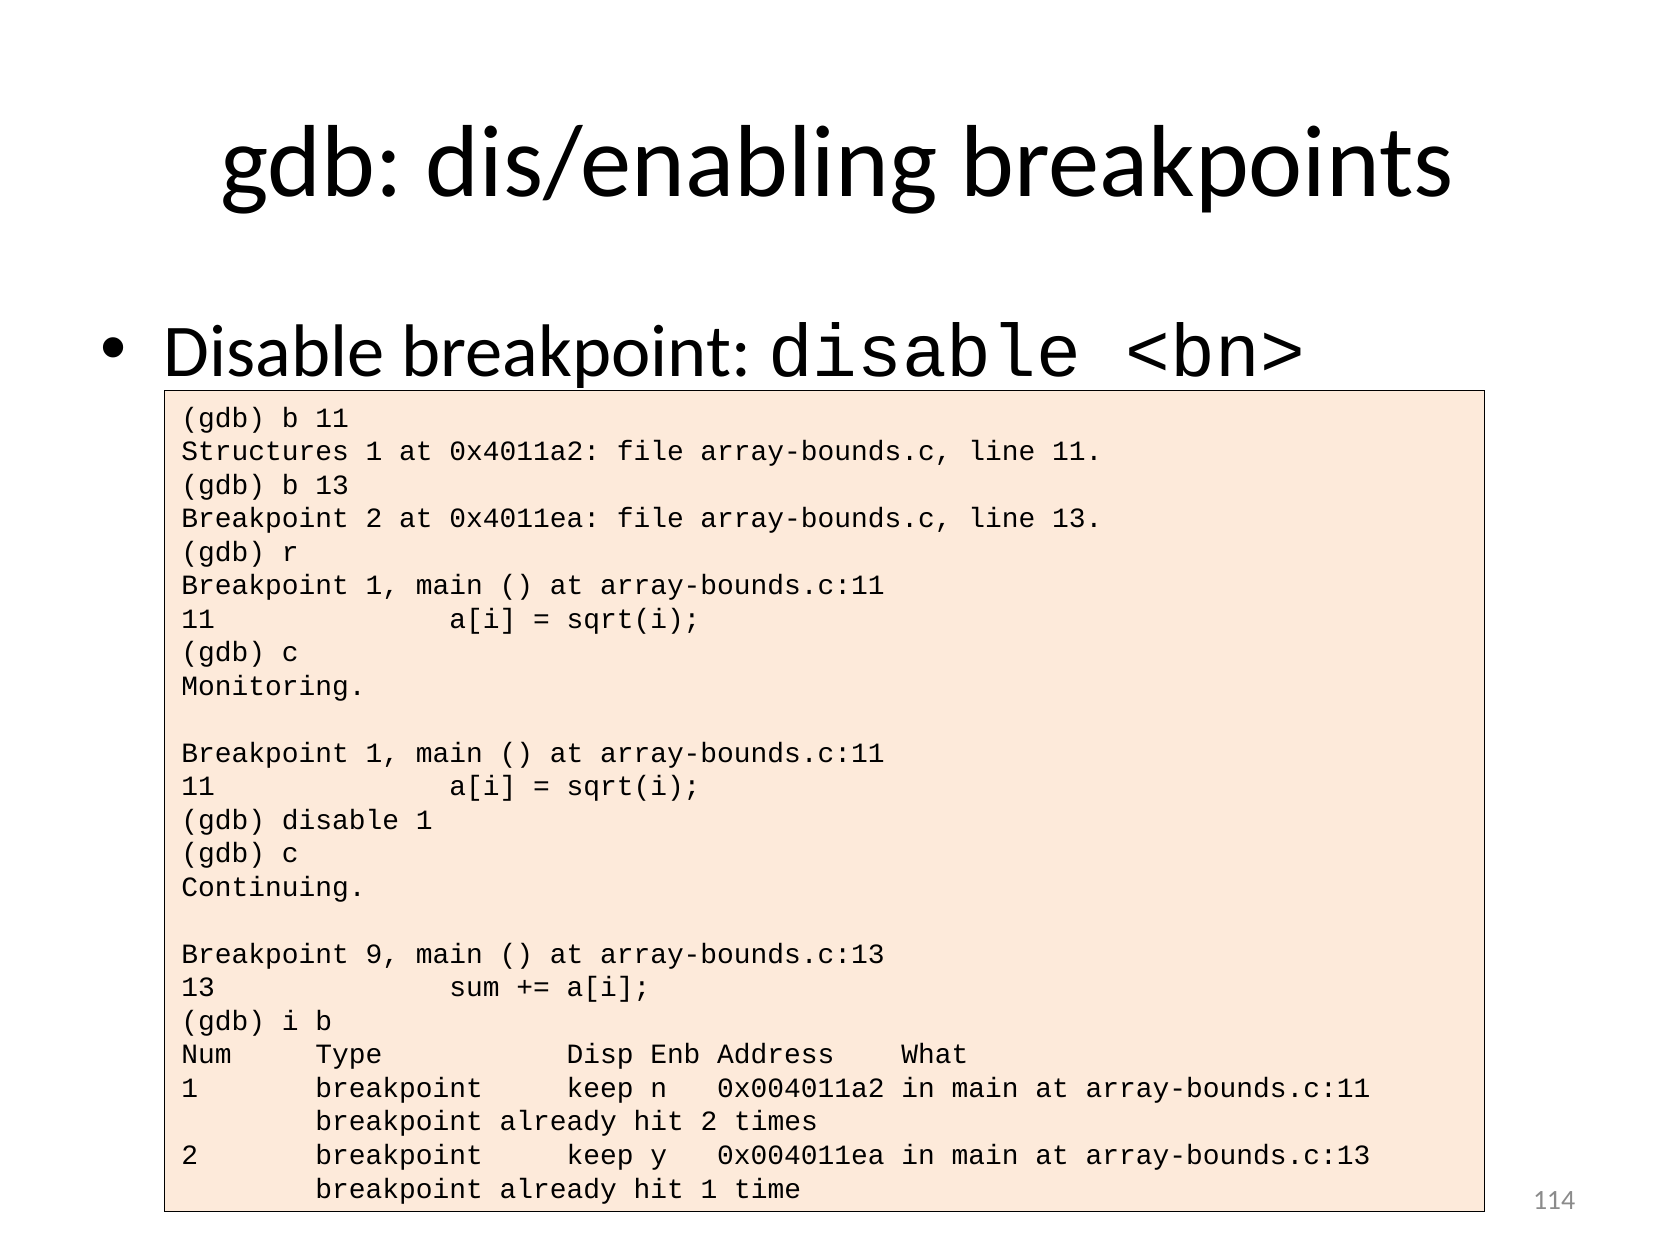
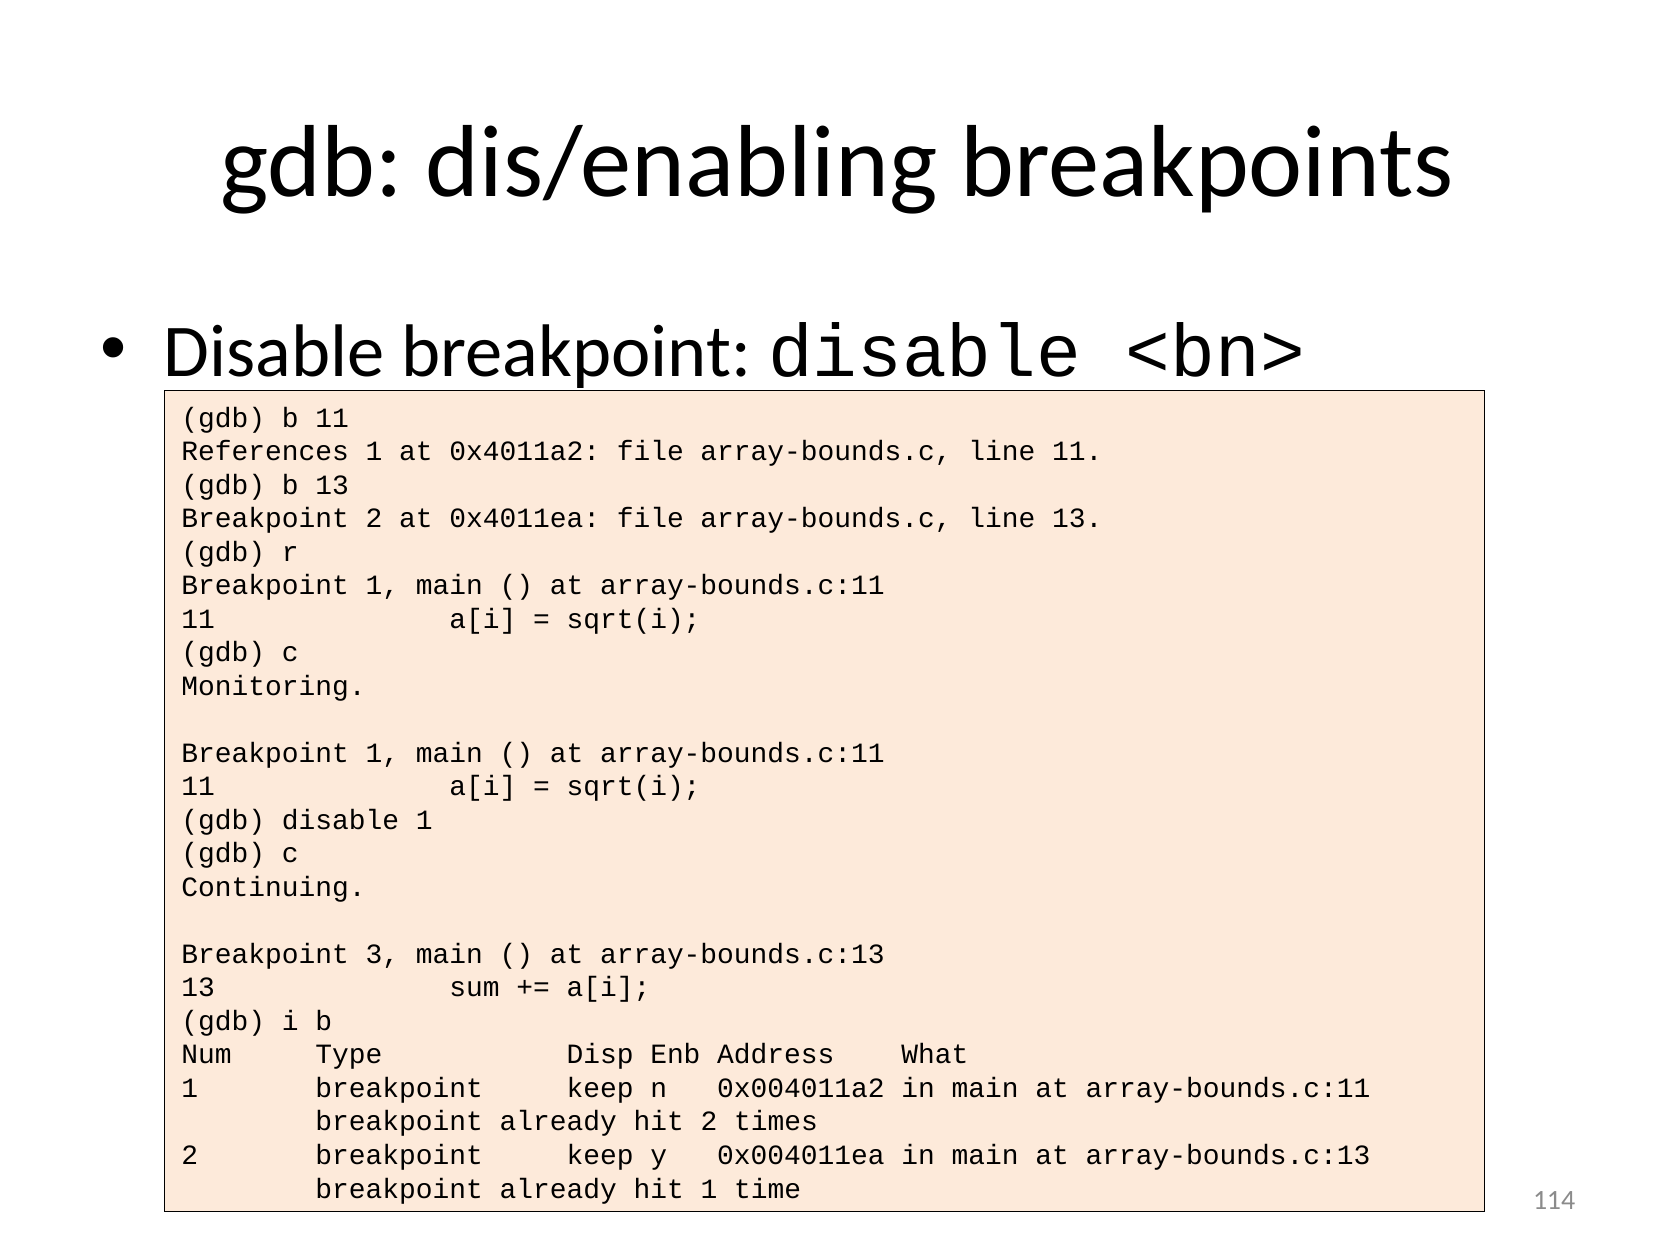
Structures: Structures -> References (265, 451)
9: 9 -> 3 (382, 954)
